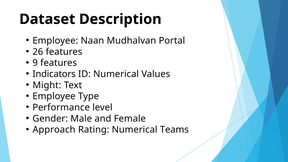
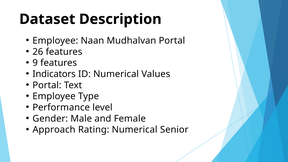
Might: Might -> Portal (47, 85)
Teams: Teams -> Senior (174, 130)
